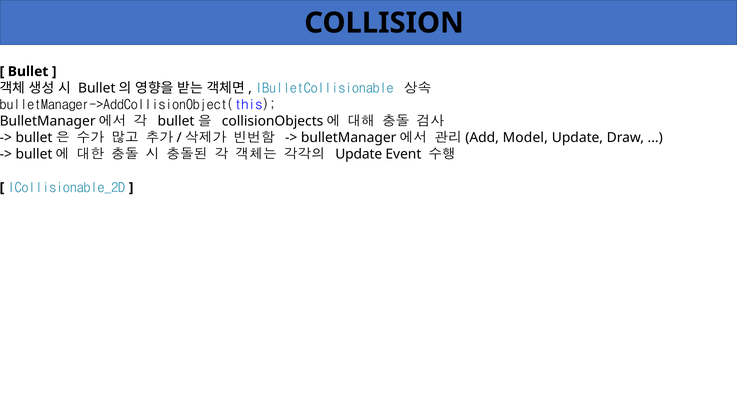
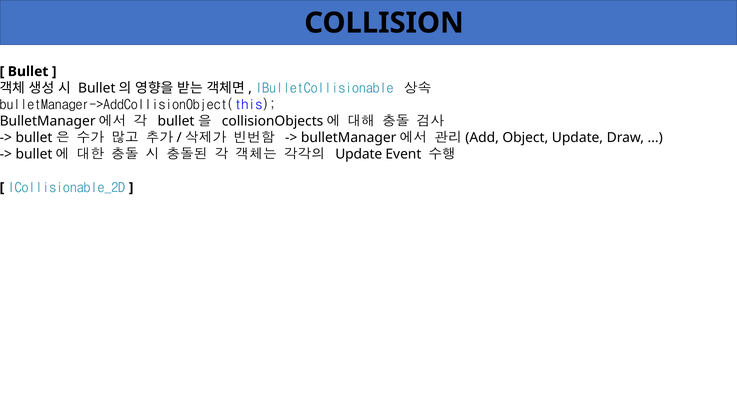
Model: Model -> Object (525, 138)
